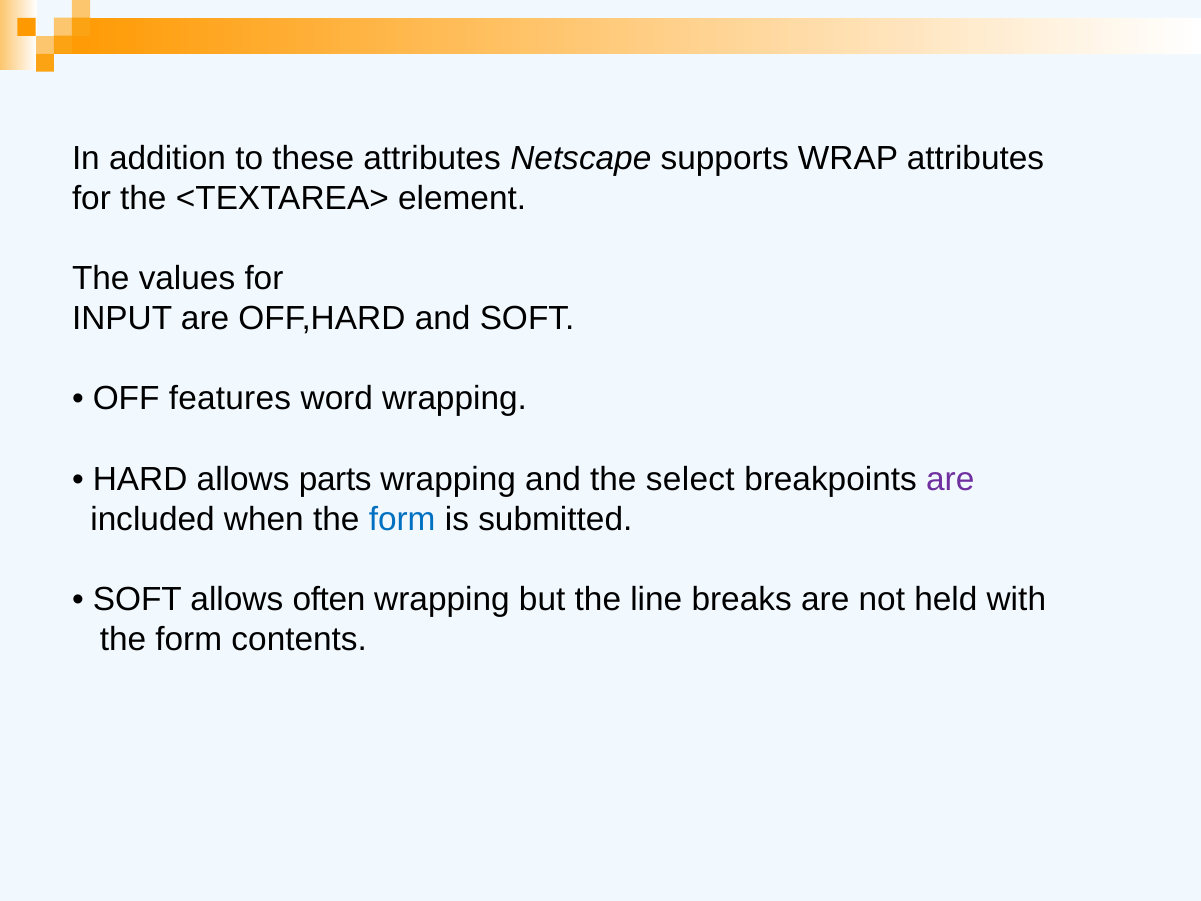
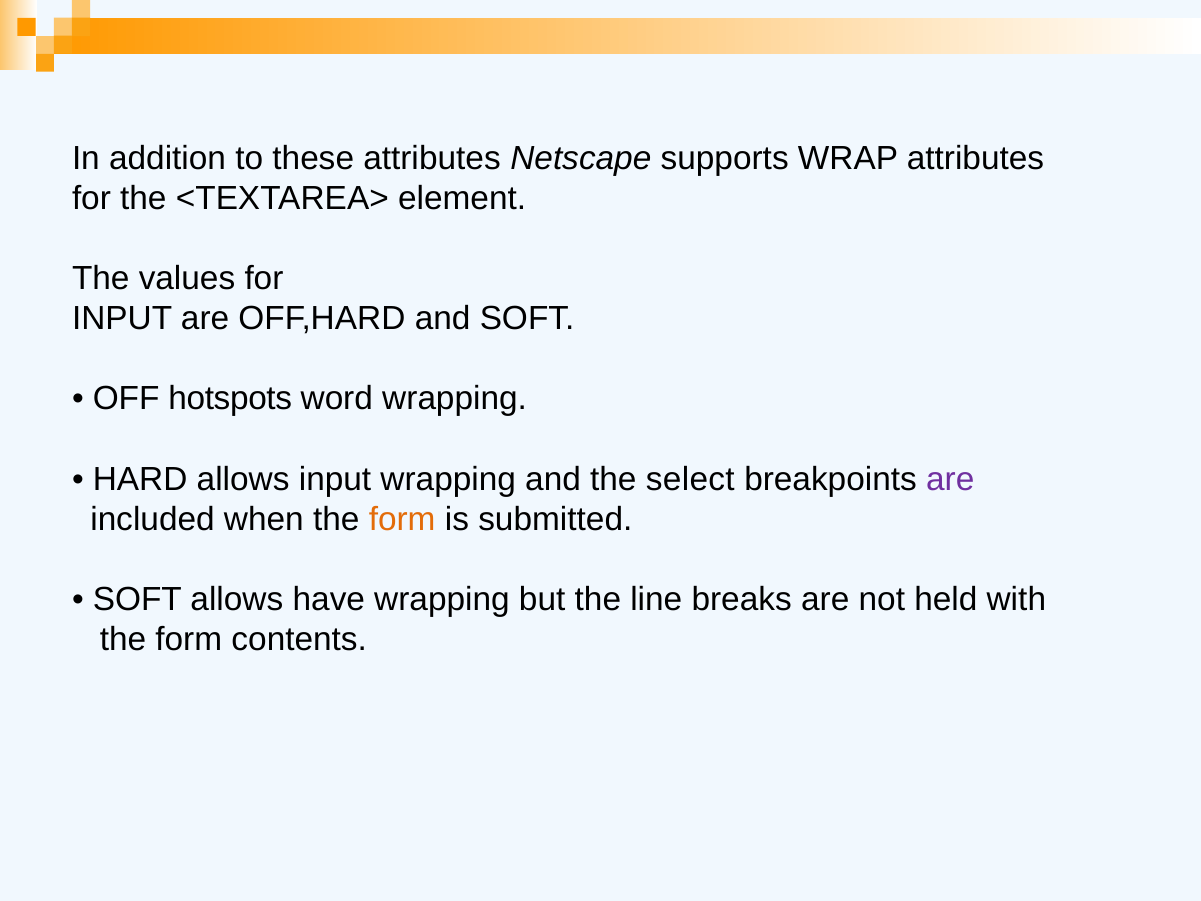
features: features -> hotspots (230, 399)
allows parts: parts -> input (335, 479)
form colour: blue -> orange (402, 519)
often: often -> have (329, 599)
